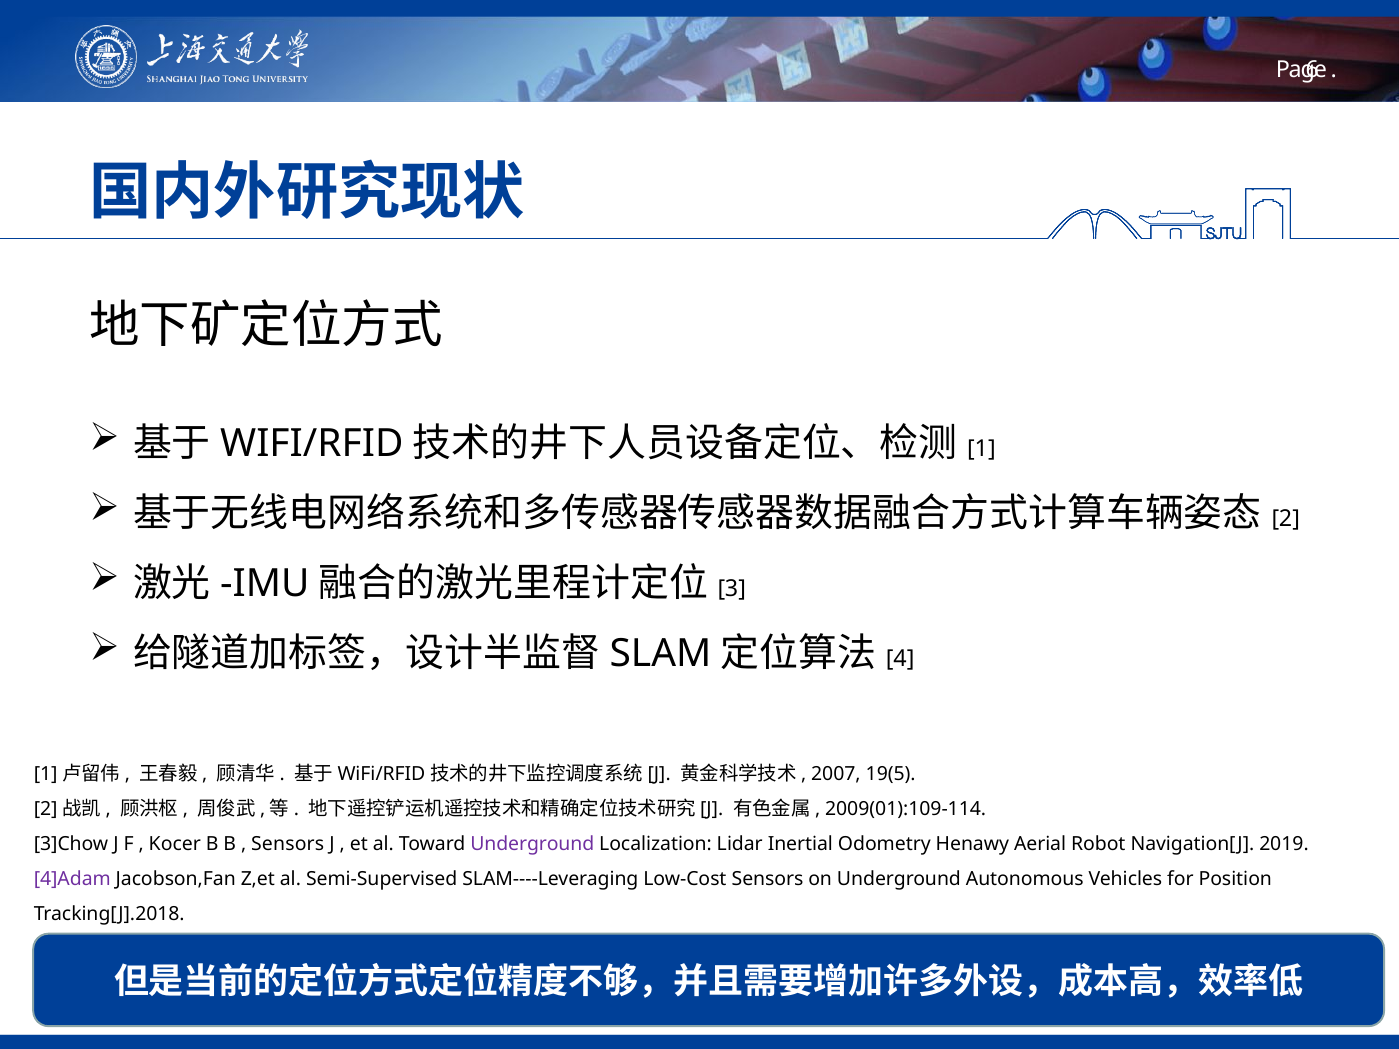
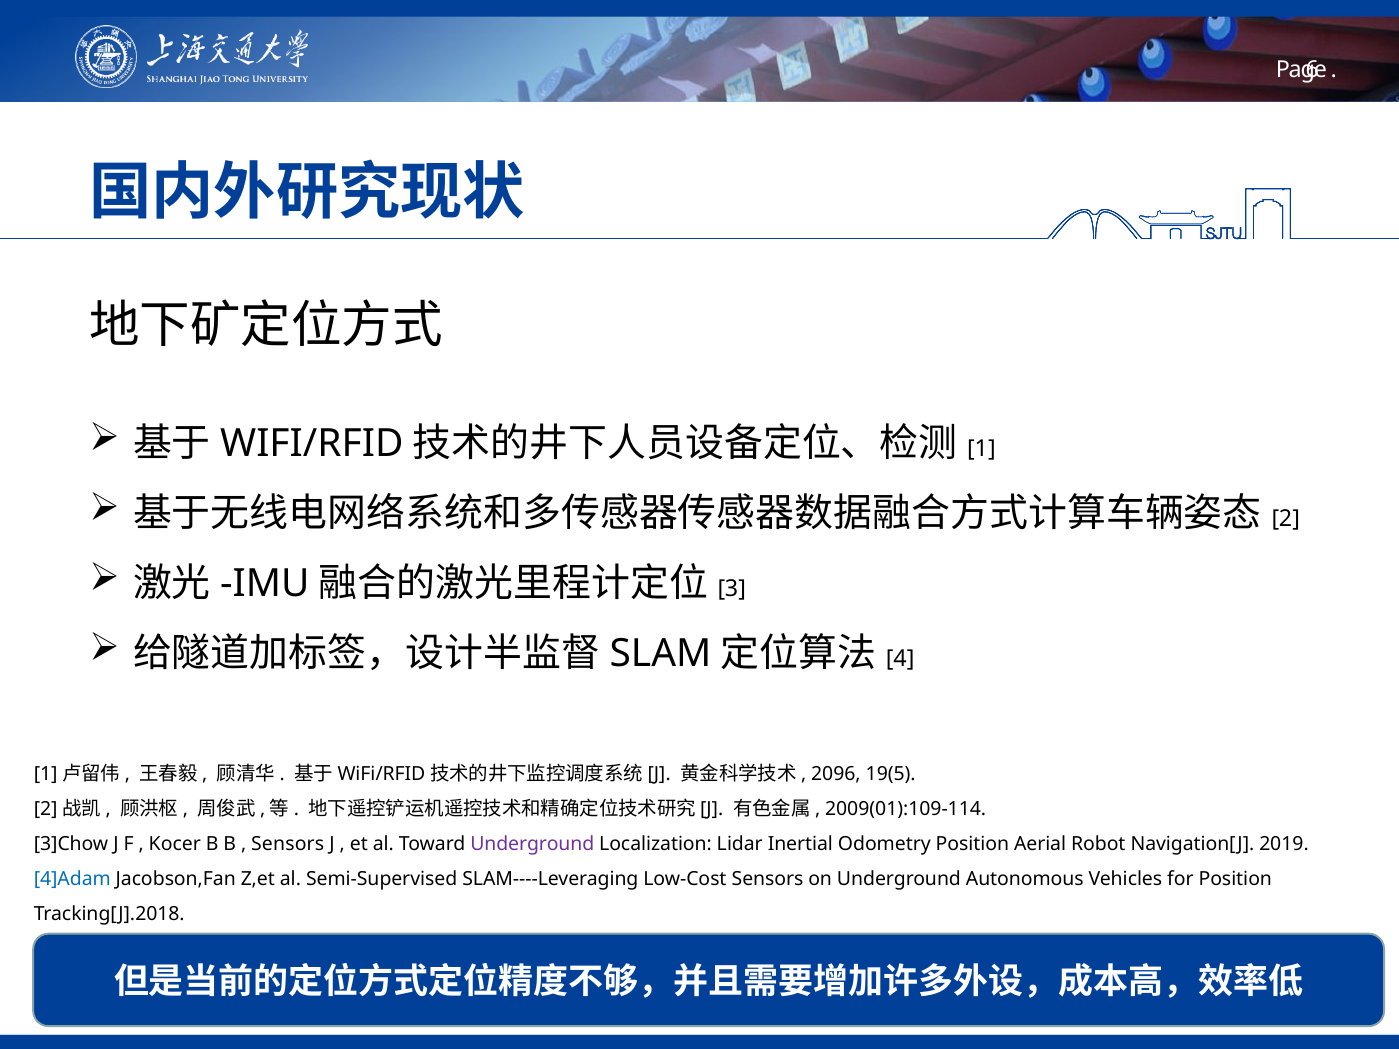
2007: 2007 -> 2096 (836, 775)
Odometry Henawy: Henawy -> Position (972, 845)
4]Adam colour: purple -> blue (72, 880)
